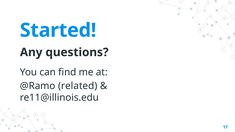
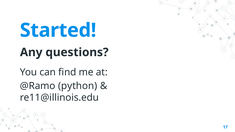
related: related -> python (78, 86)
